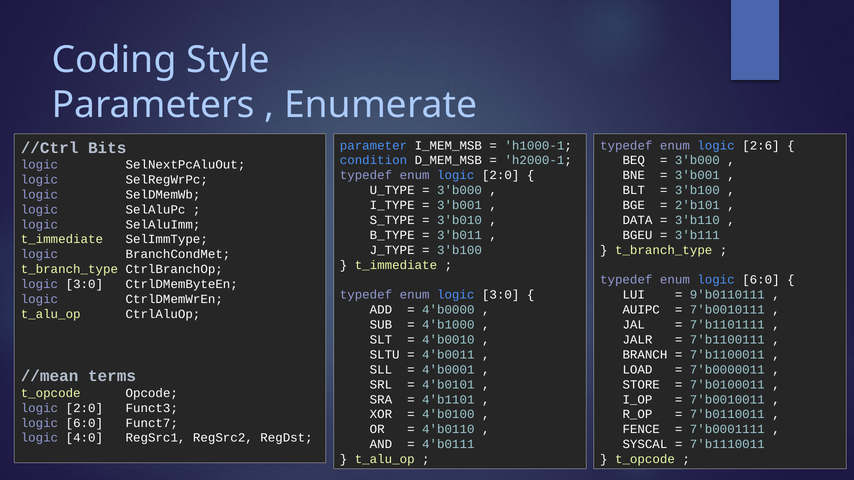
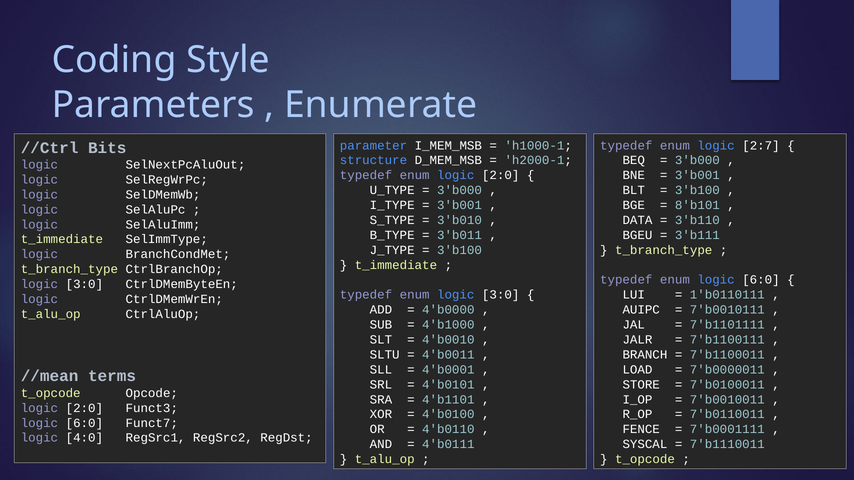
2:6: 2:6 -> 2:7 (761, 146)
condition: condition -> structure (373, 160)
2'b101: 2'b101 -> 8'b101 (697, 205)
9'b0110111: 9'b0110111 -> 1'b0110111 (727, 295)
